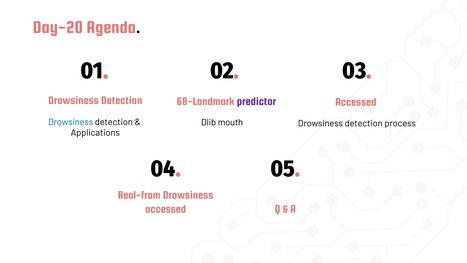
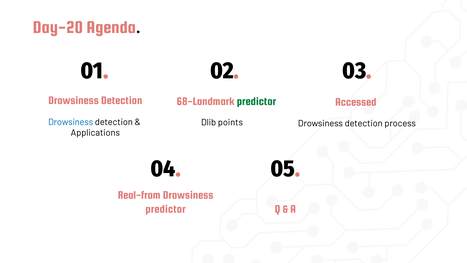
predictor colour: purple -> green (256, 101)
mouth: mouth -> points (230, 122)
accessed: accessed -> predictor (166, 209)
